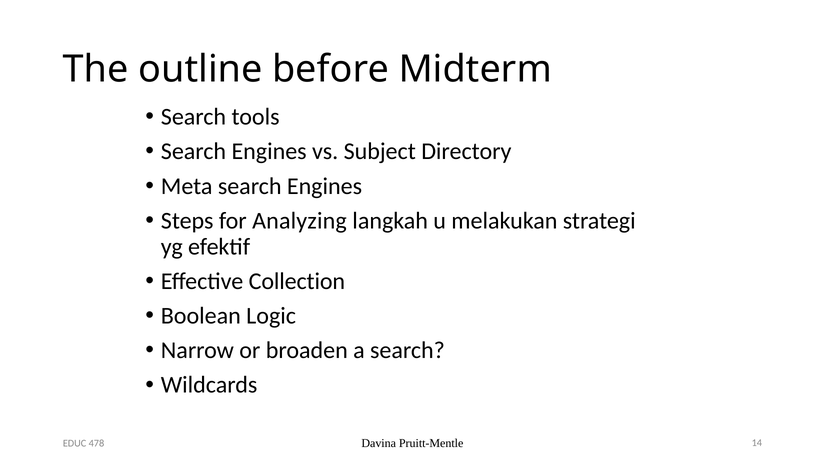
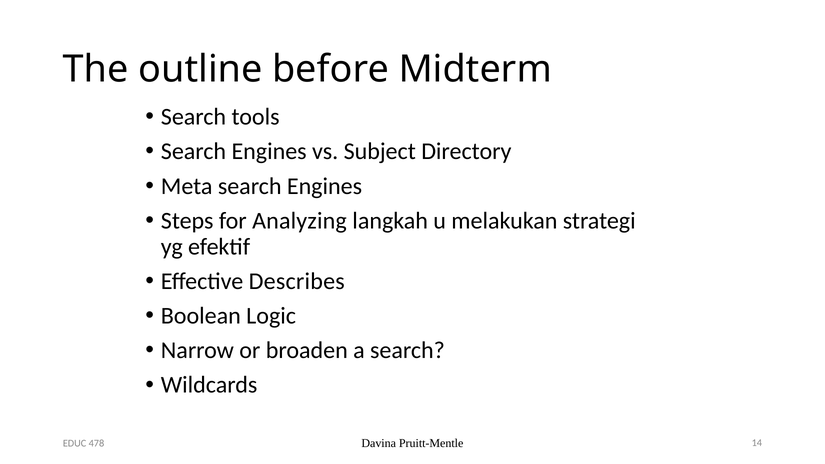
Collection: Collection -> Describes (297, 281)
